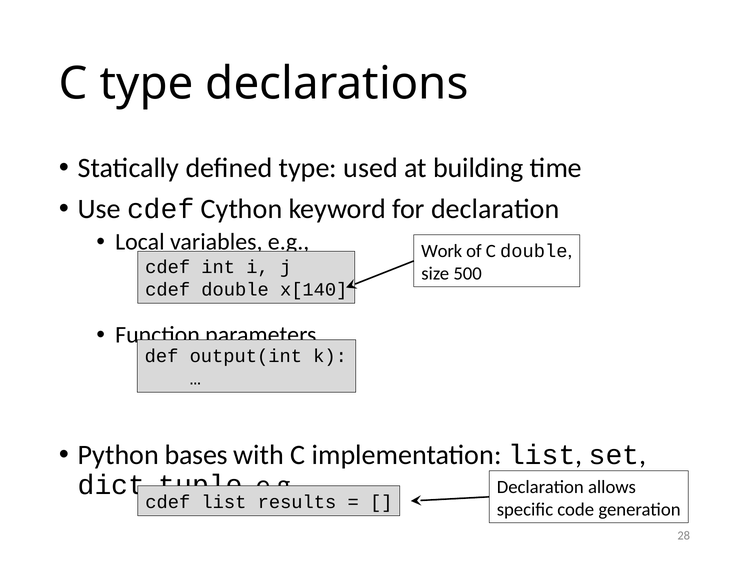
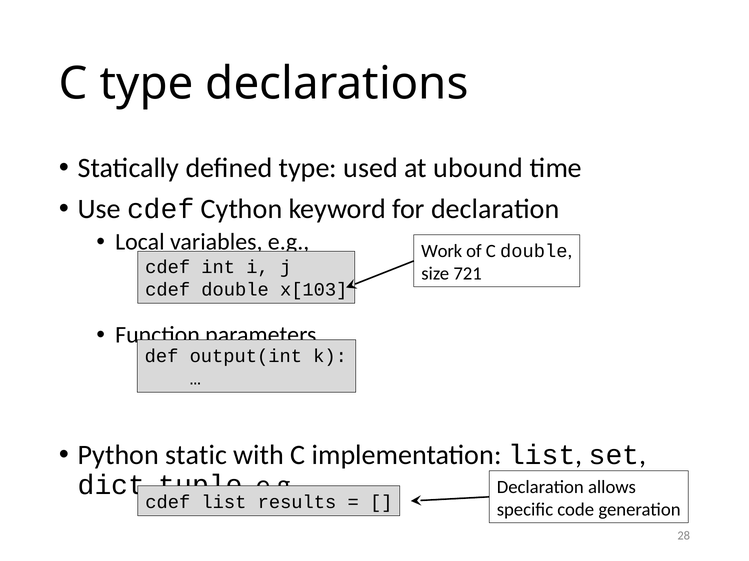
building: building -> ubound (478, 168)
500: 500 -> 721 (468, 274)
x[140: x[140 -> x[103 (314, 290)
bases: bases -> static (196, 455)
